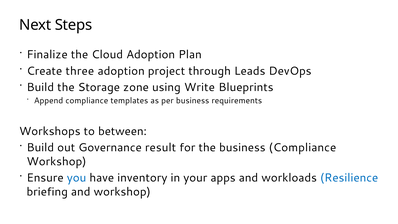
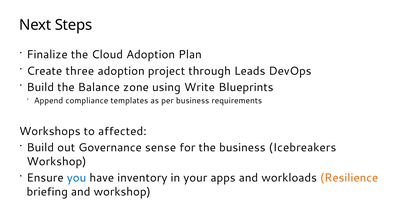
Storage: Storage -> Balance (99, 87)
between: between -> affected (122, 131)
result: result -> sense (161, 148)
business Compliance: Compliance -> Icebreakers (302, 148)
Resilience colour: blue -> orange (349, 178)
